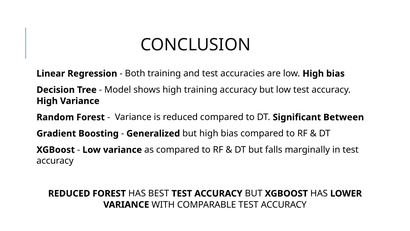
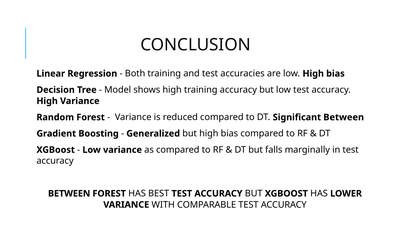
REDUCED: REDUCED -> BETWEEN (69, 193)
